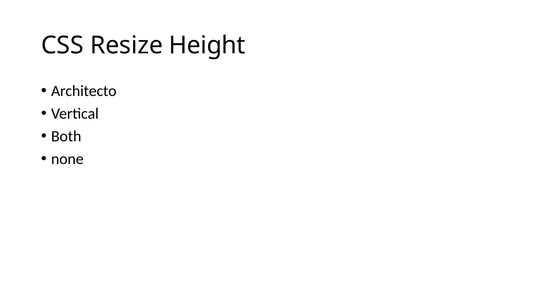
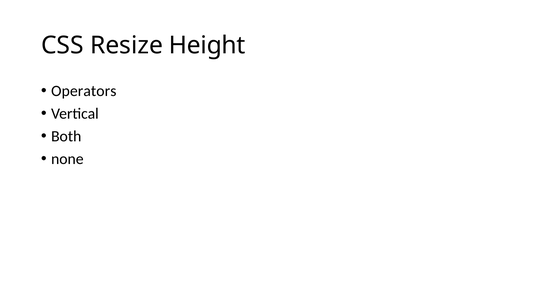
Architecto: Architecto -> Operators (84, 91)
